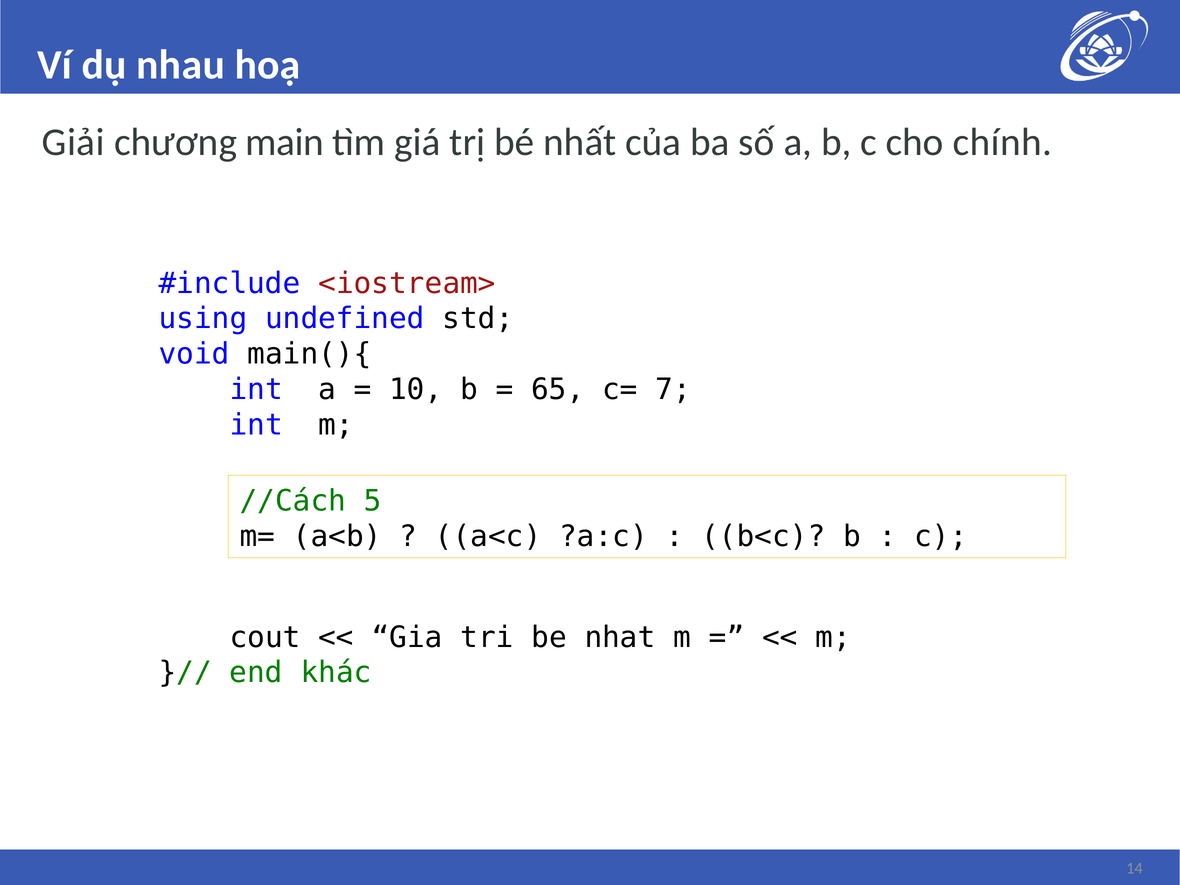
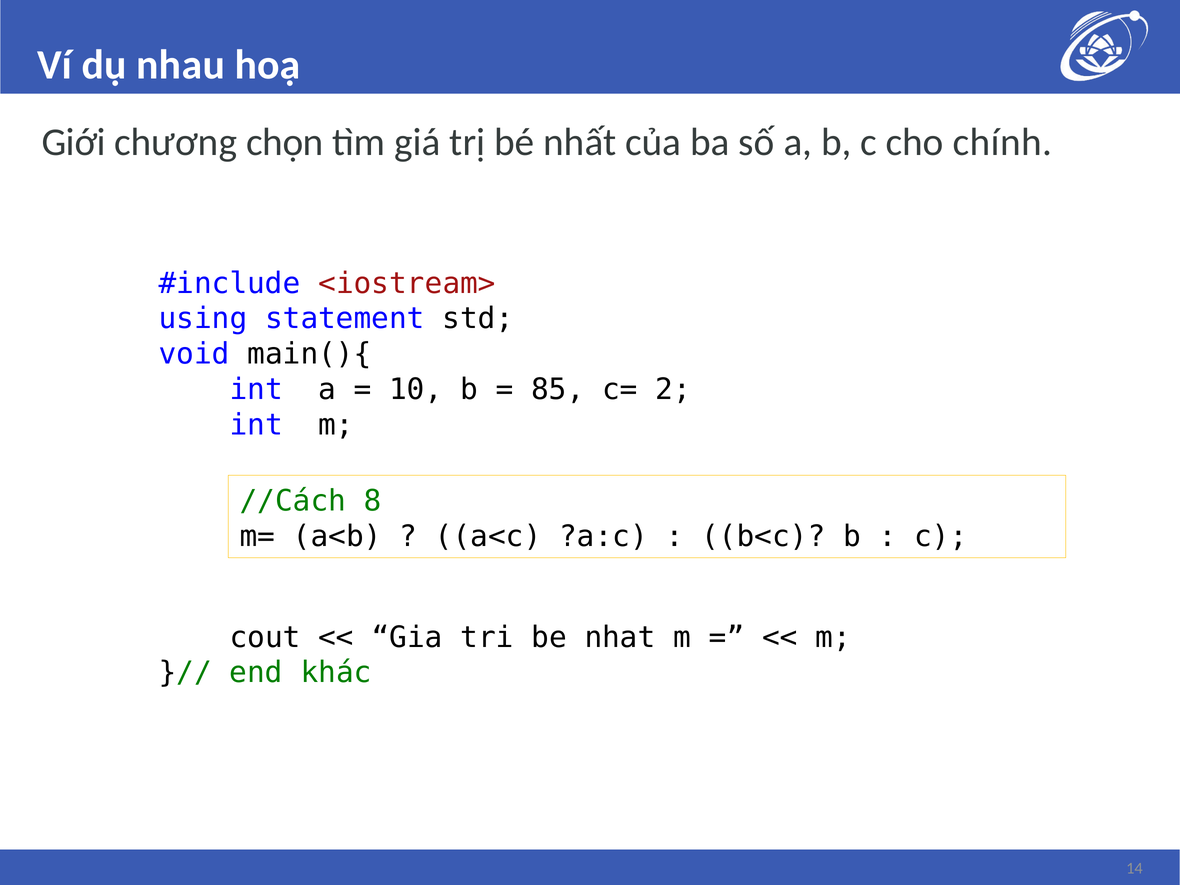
Giải: Giải -> Giới (74, 142)
main: main -> chọn (285, 142)
undefined: undefined -> statement (345, 319)
65: 65 -> 85 (558, 390)
7: 7 -> 2 (673, 390)
5: 5 -> 8 (373, 501)
